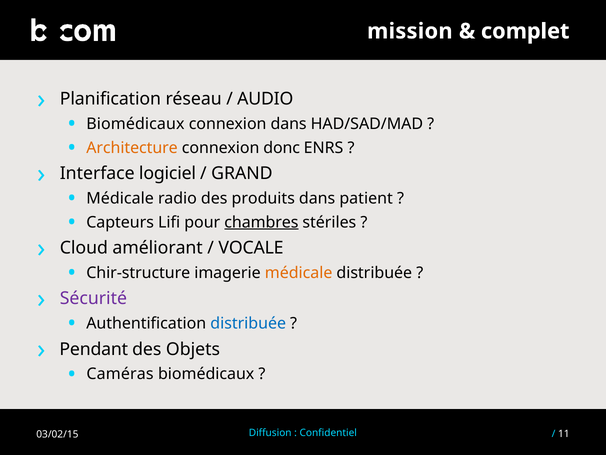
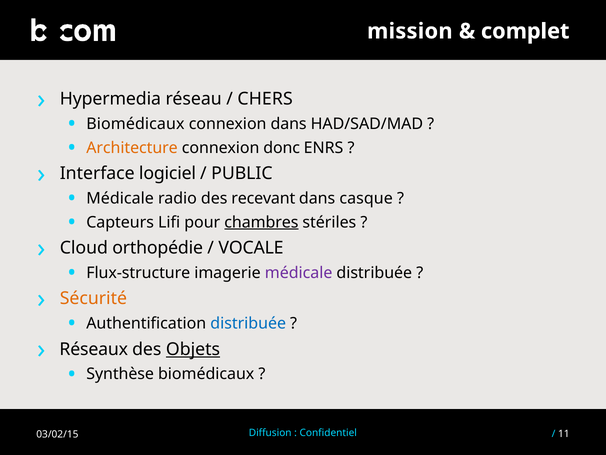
Planification: Planification -> Hypermedia (110, 99)
AUDIO: AUDIO -> CHERS (265, 99)
GRAND: GRAND -> PUBLIC (242, 173)
produits: produits -> recevant (263, 198)
patient: patient -> casque (366, 198)
améliorant: améliorant -> orthopédie (158, 248)
Chir-structure: Chir-structure -> Flux-structure (138, 273)
médicale colour: orange -> purple (299, 273)
Sécurité colour: purple -> orange (93, 298)
Pendant: Pendant -> Réseaux (94, 349)
Objets underline: none -> present (193, 349)
Caméras: Caméras -> Synthèse (120, 374)
